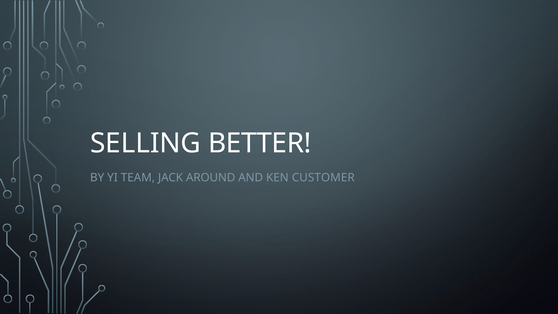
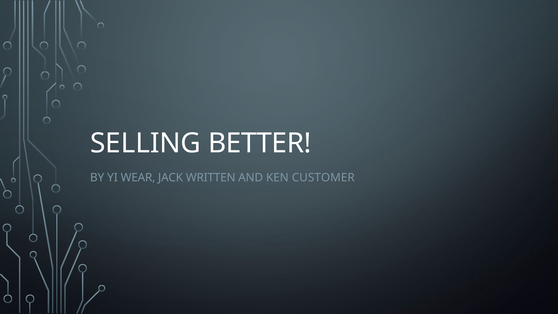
TEAM: TEAM -> WEAR (138, 178)
AROUND: AROUND -> WRITTEN (211, 178)
